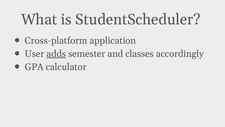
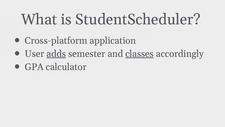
classes underline: none -> present (140, 54)
